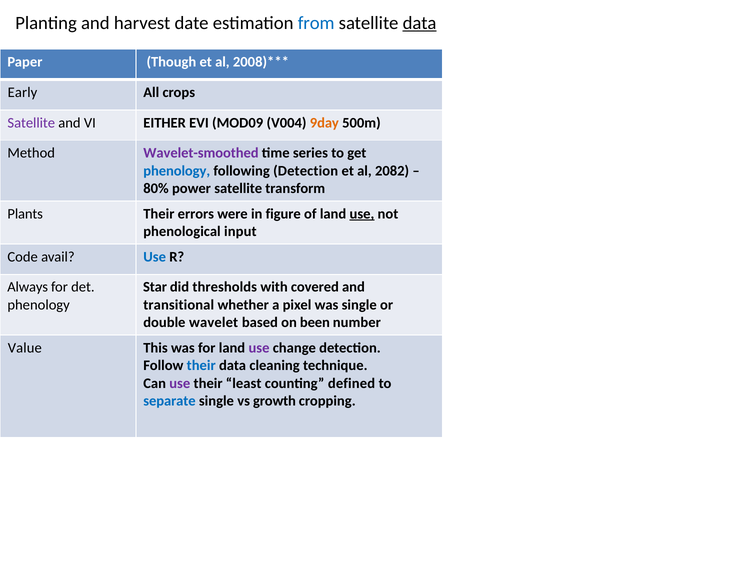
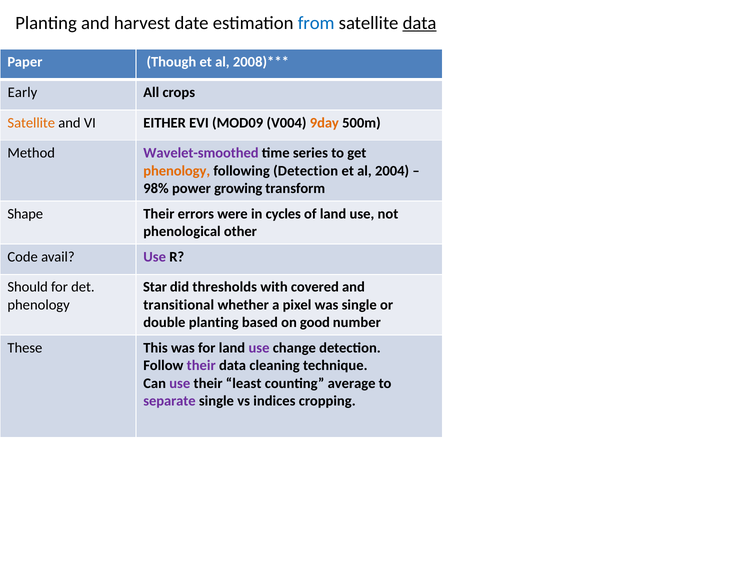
Satellite colour: purple -> orange (31, 123)
phenology colour: blue -> orange (177, 171)
2082: 2082 -> 2004 (392, 171)
80%: 80% -> 98% (156, 188)
power satellite: satellite -> growing (238, 188)
Plants: Plants -> Shape (25, 214)
figure: figure -> cycles (283, 214)
use underline: present -> none (362, 214)
input: input -> other (240, 231)
Use colour: blue -> purple (155, 257)
Always: Always -> Should (28, 287)
double wavelet: wavelet -> planting (214, 322)
been: been -> good (315, 322)
Value: Value -> These (25, 348)
their colour: blue -> purple (201, 365)
defined: defined -> average (352, 383)
separate colour: blue -> purple (169, 401)
growth: growth -> indices (274, 401)
